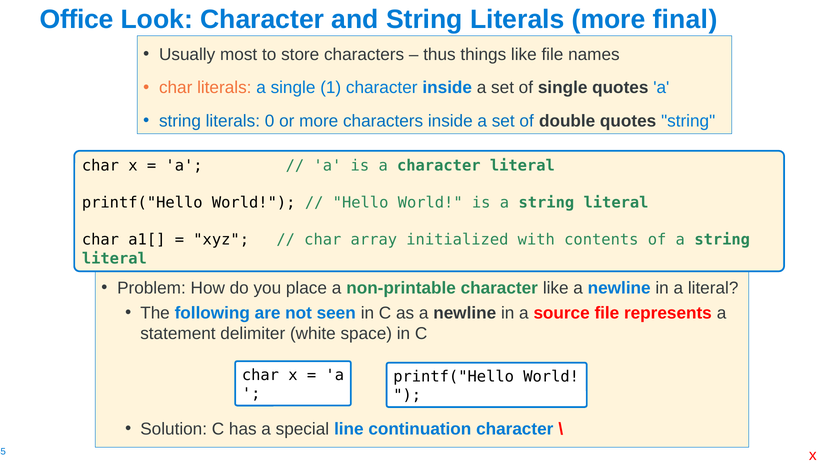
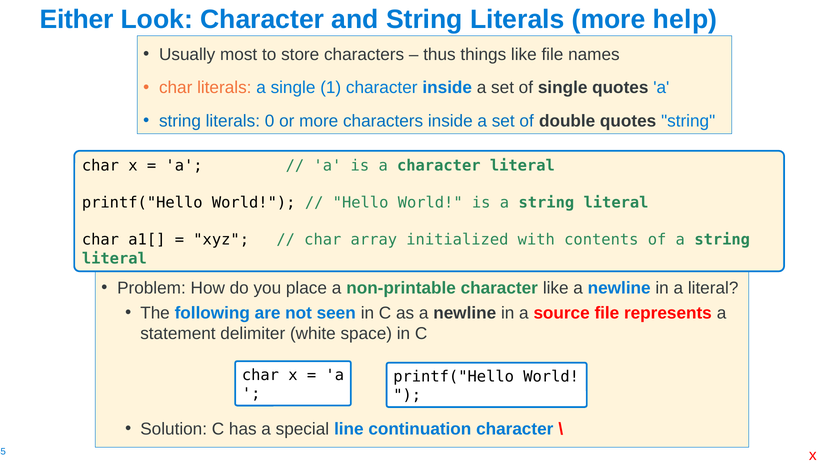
Office: Office -> Either (77, 20)
final: final -> help (685, 20)
